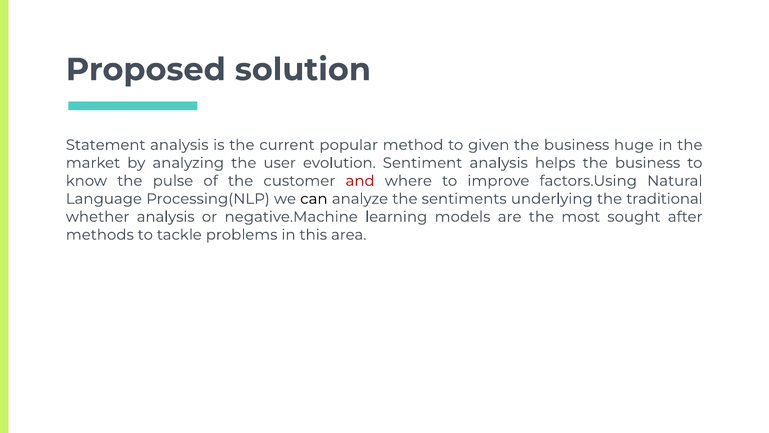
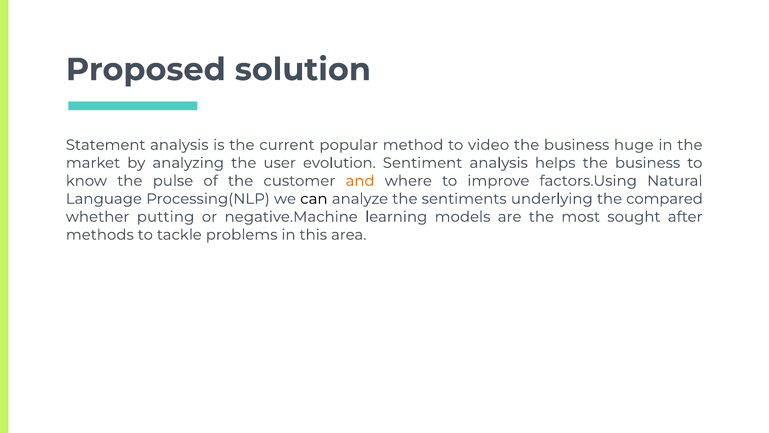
given: given -> video (489, 145)
and colour: red -> orange (360, 181)
traditional: traditional -> compared (664, 199)
whether analysis: analysis -> putting (166, 217)
